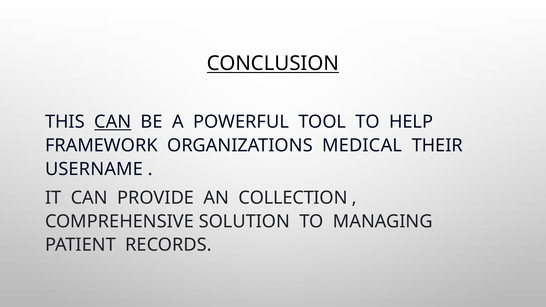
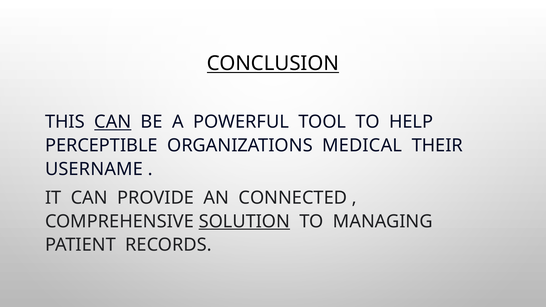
FRAMEWORK: FRAMEWORK -> PERCEPTIBLE (101, 146)
COLLECTION: COLLECTION -> CONNECTED (293, 198)
SOLUTION underline: none -> present (244, 221)
